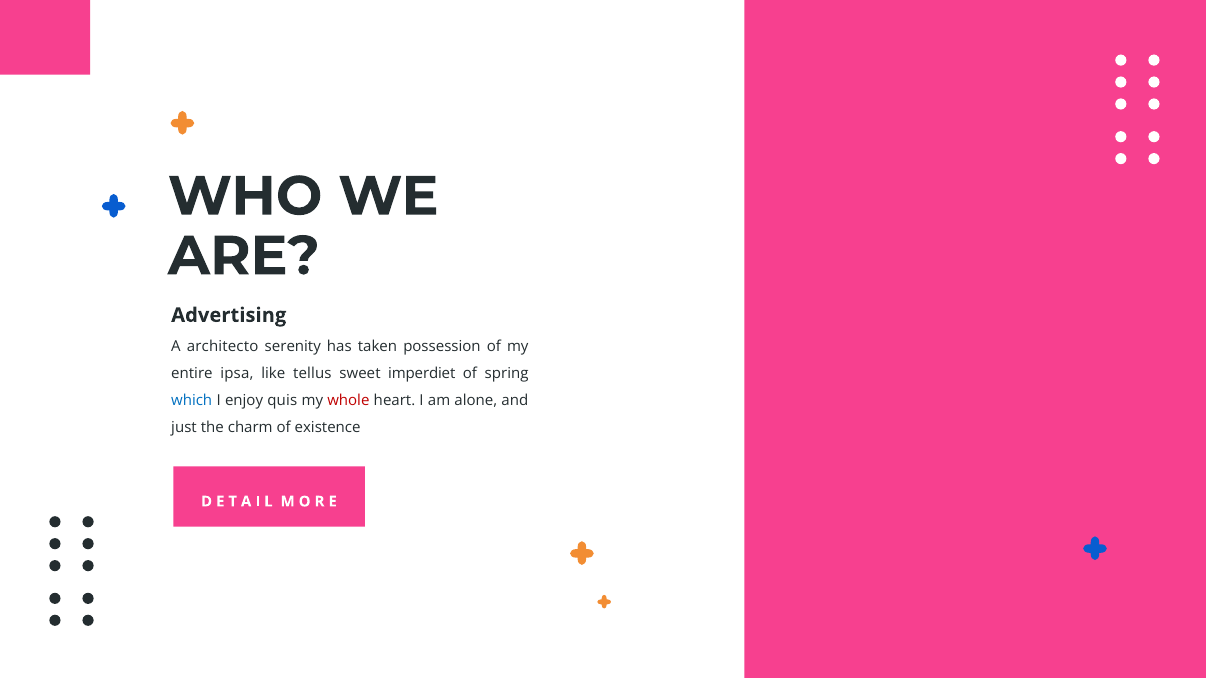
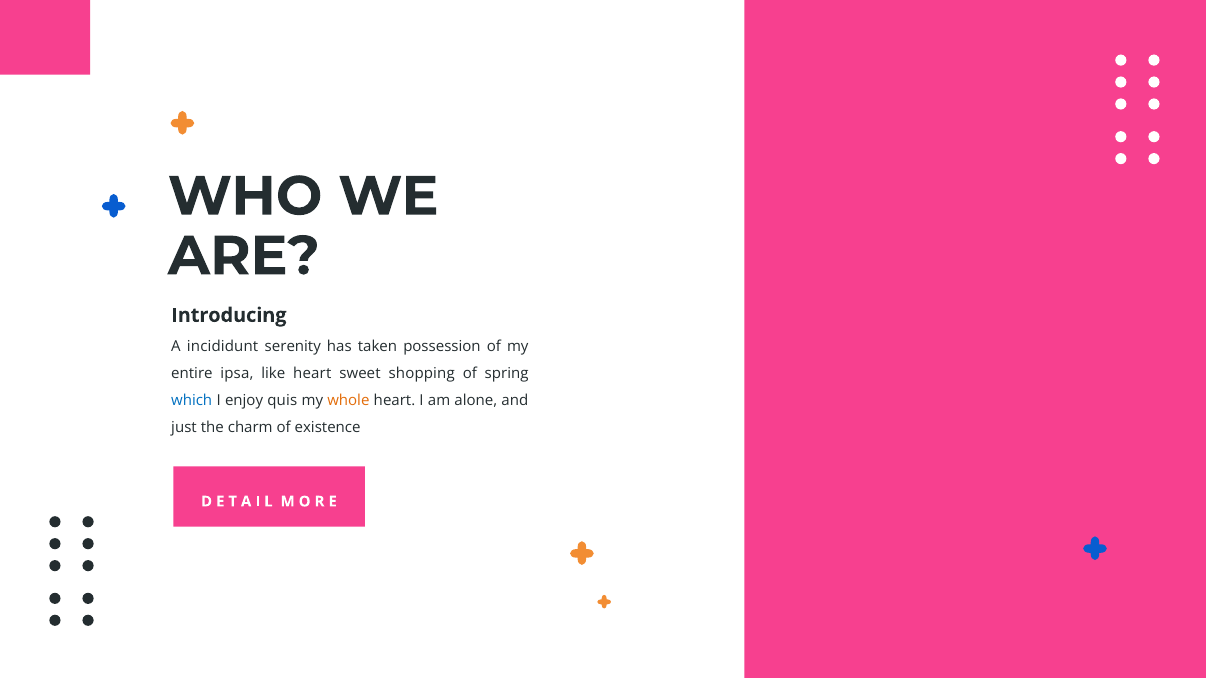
Advertising: Advertising -> Introducing (229, 315)
architecto: architecto -> incididunt (223, 347)
like tellus: tellus -> heart (312, 374)
imperdiet: imperdiet -> shopping (422, 374)
whole colour: red -> orange (348, 401)
